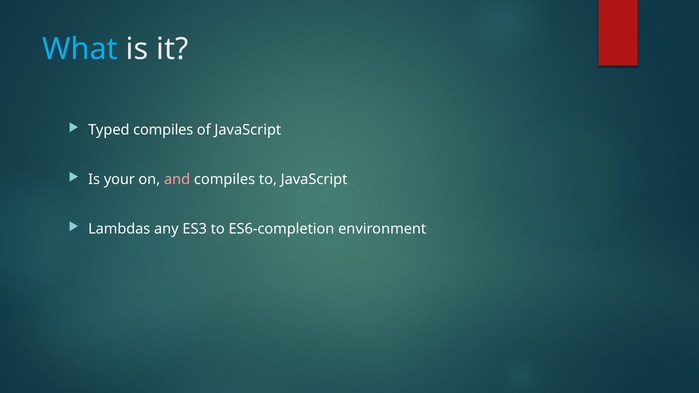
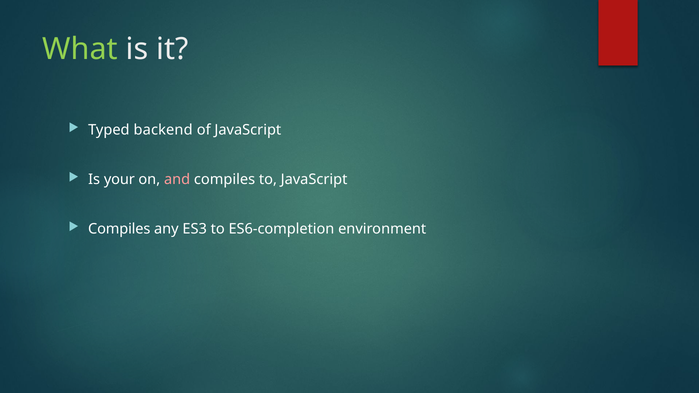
What colour: light blue -> light green (80, 49)
Typed compiles: compiles -> backend (163, 130)
Lambdas: Lambdas -> Compiles (119, 229)
